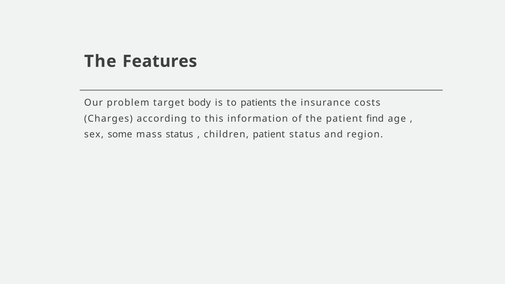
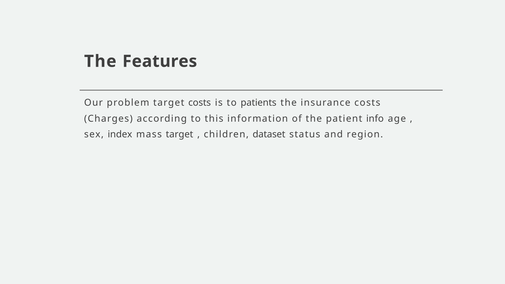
target body: body -> costs (200, 103)
find: find -> info (375, 119)
some: some -> index (120, 134)
mass status: status -> target (180, 134)
children patient: patient -> dataset (269, 134)
